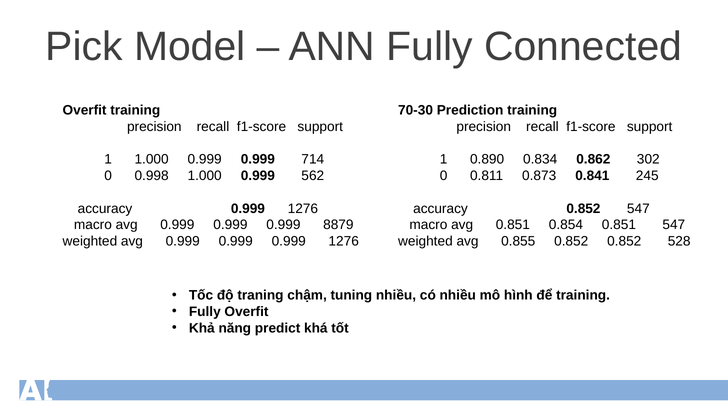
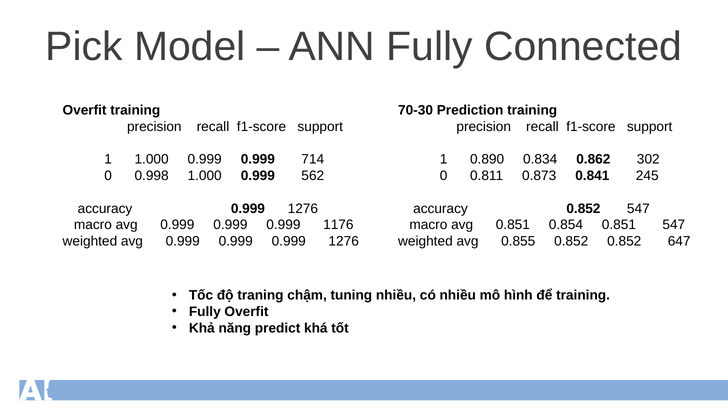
8879: 8879 -> 1176 (338, 225)
528: 528 -> 647 (679, 241)
